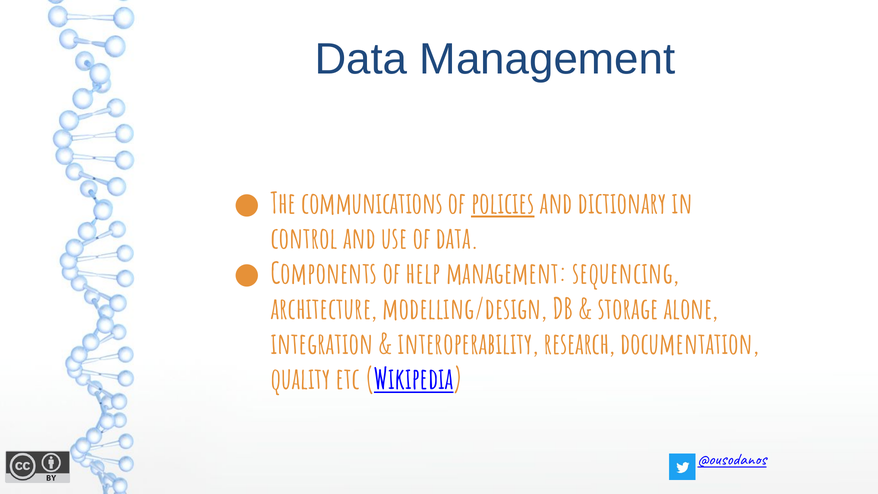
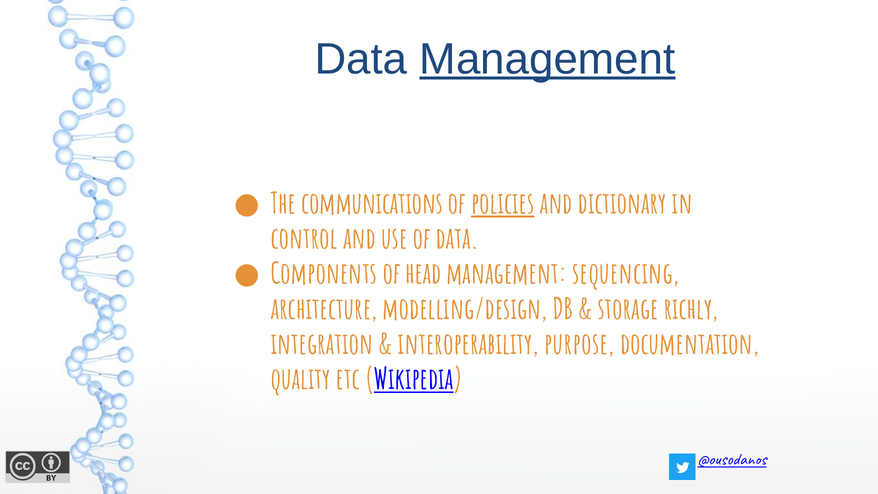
Management underline: none -> present (547, 59)
help: help -> head (423, 274)
alone: alone -> richly (691, 309)
research: research -> purpose (579, 344)
